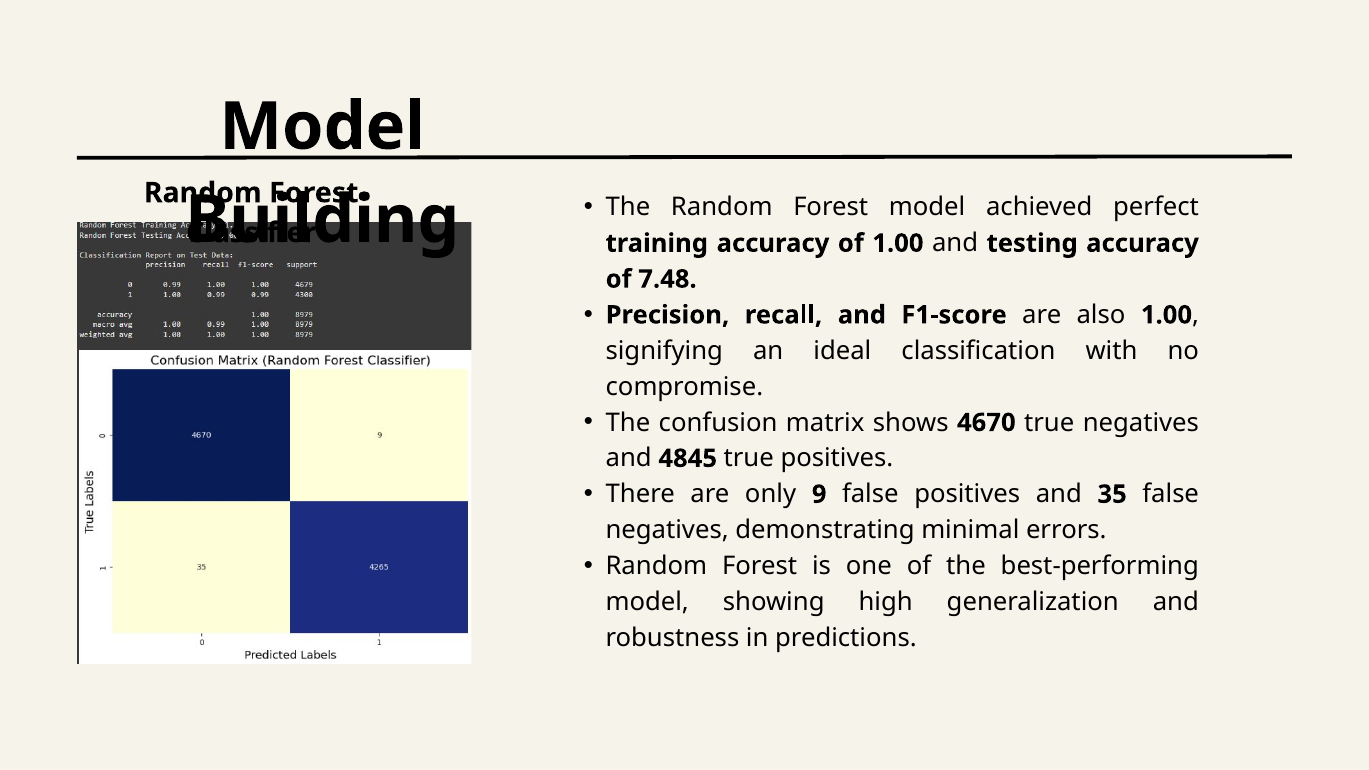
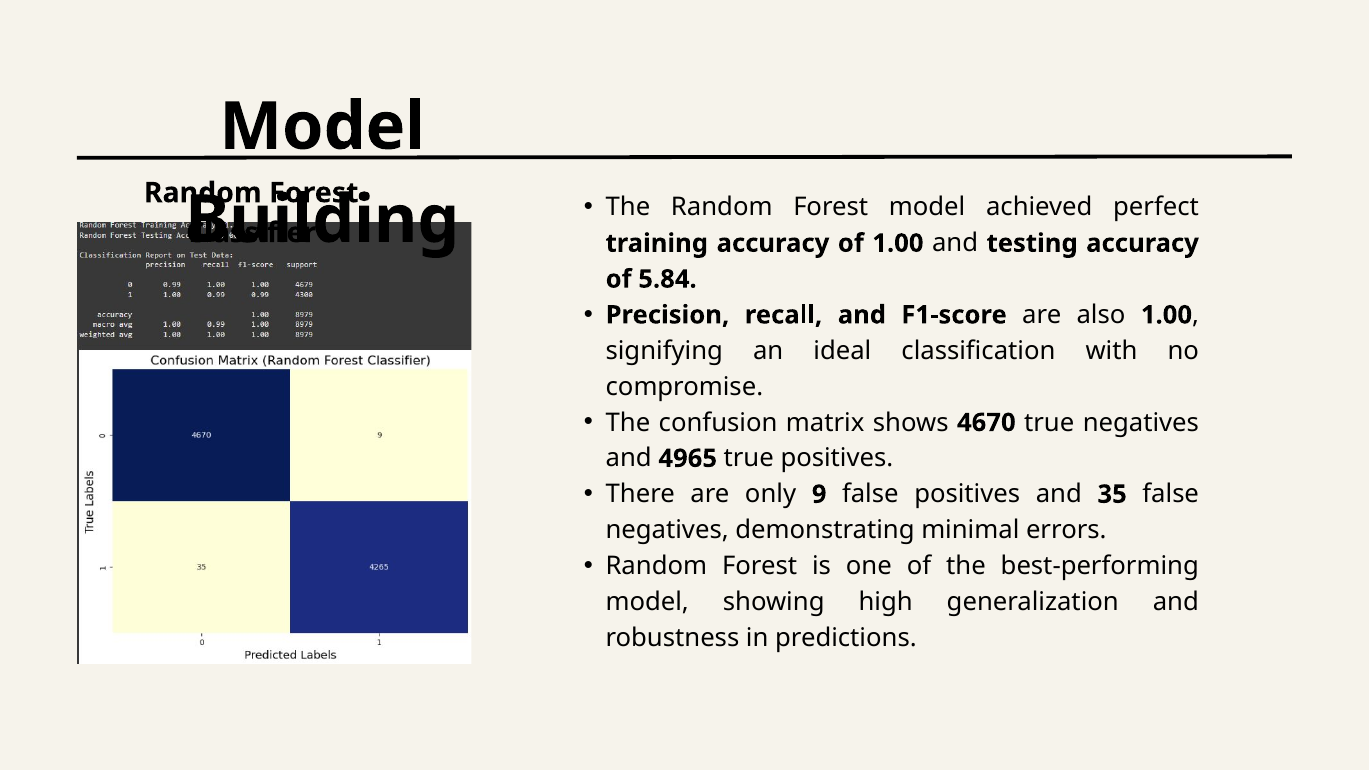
7.48: 7.48 -> 5.84 (667, 279)
4845: 4845 -> 4965 (688, 459)
